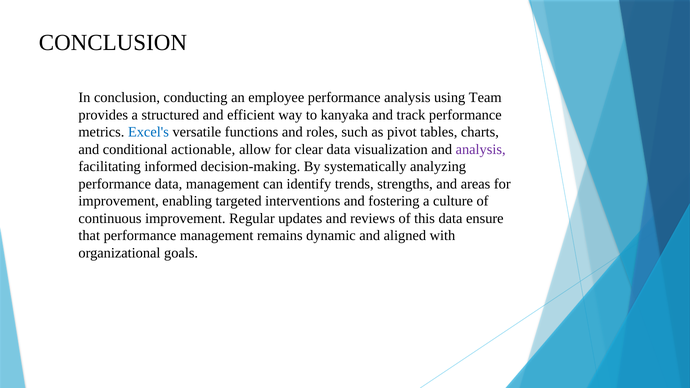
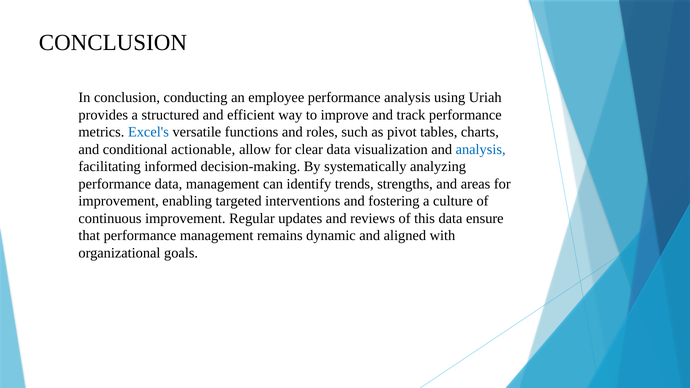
Team: Team -> Uriah (485, 98)
kanyaka: kanyaka -> improve (345, 115)
analysis colour: purple -> blue (481, 149)
